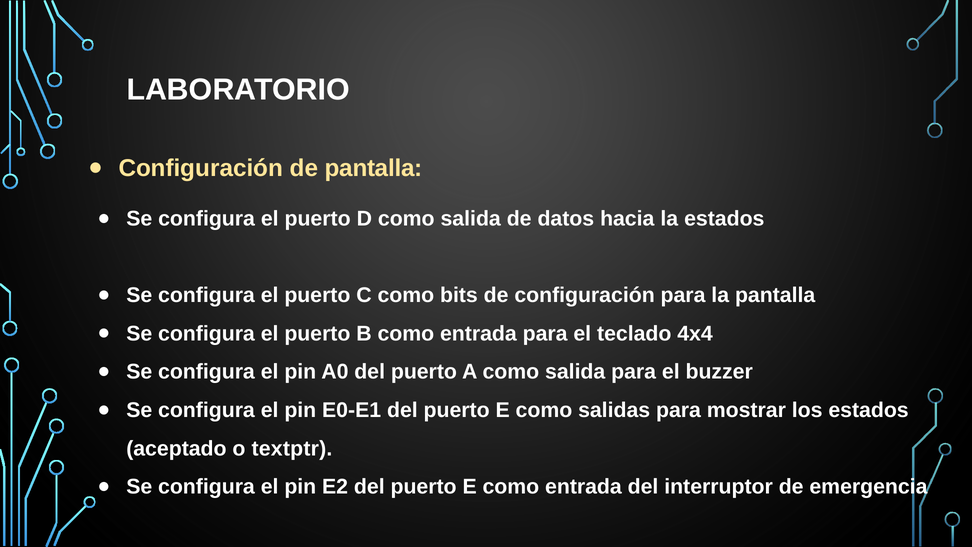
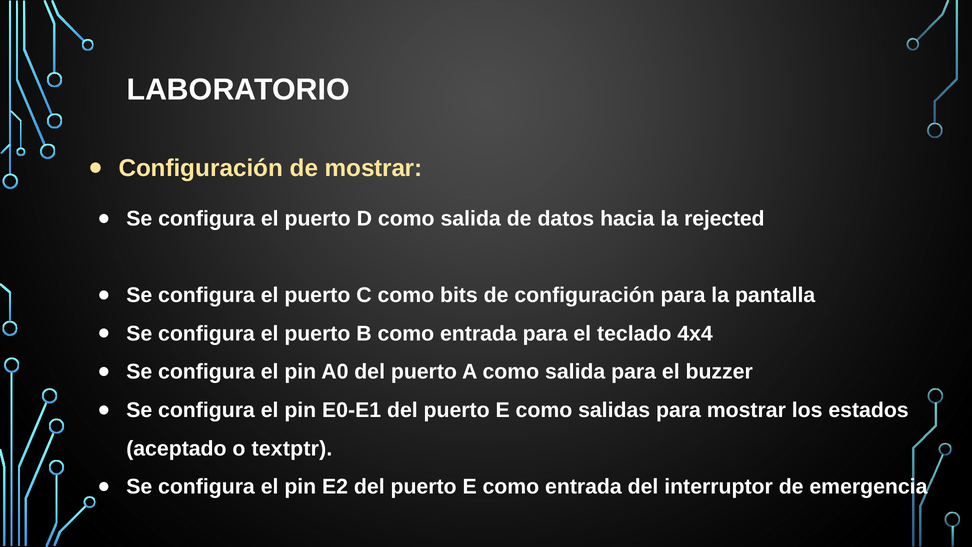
de pantalla: pantalla -> mostrar (374, 168)
la estados: estados -> rejected (724, 219)
